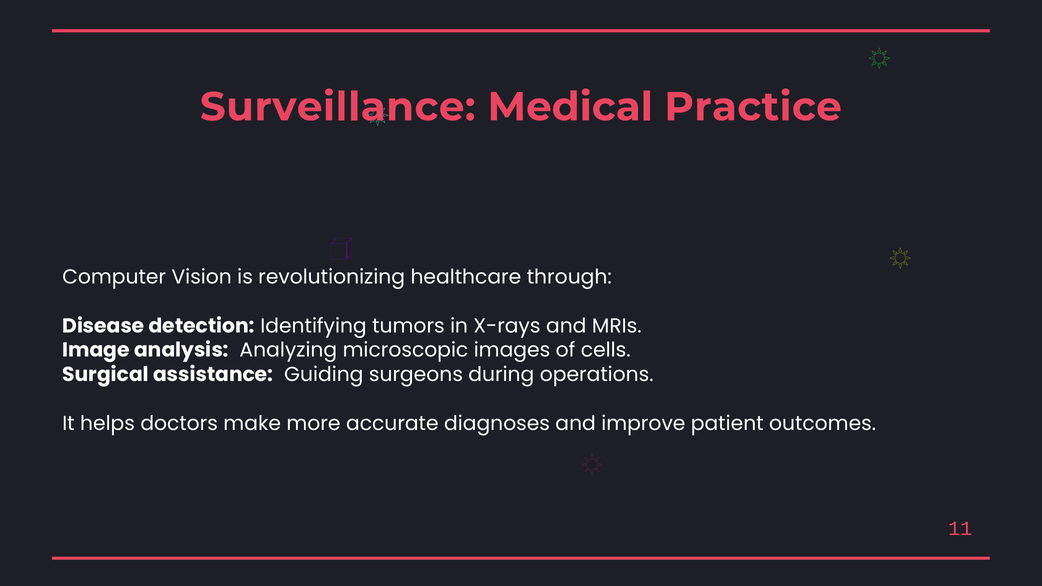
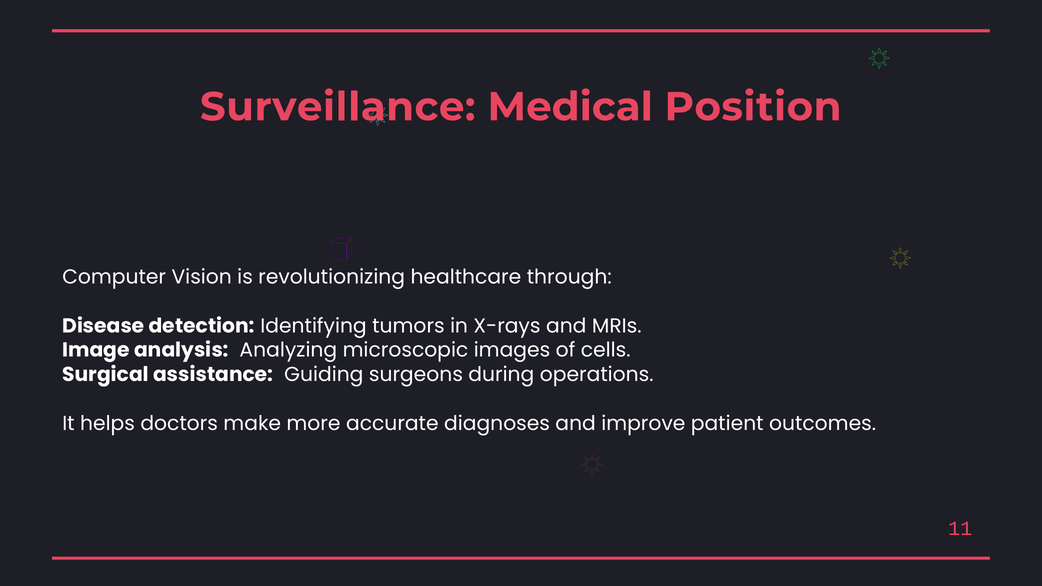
Practice: Practice -> Position (753, 107)
